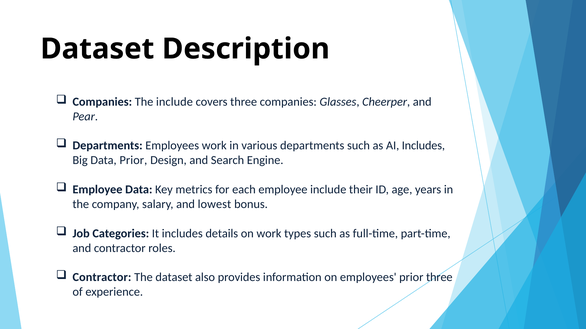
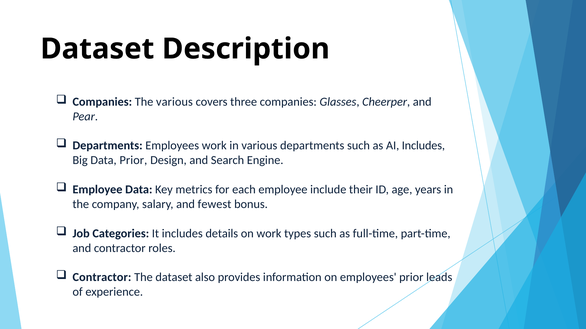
The include: include -> various (174, 102)
lowest: lowest -> fewest (215, 204)
prior three: three -> leads (439, 278)
